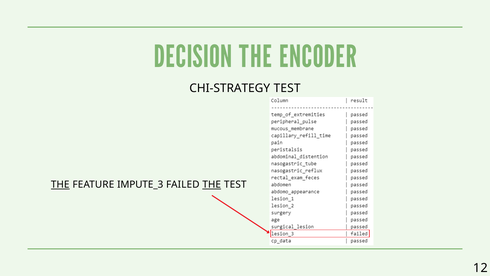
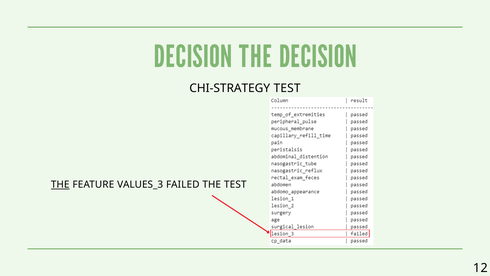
THE ENCODER: ENCODER -> DECISION (318, 57)
IMPUTE_3: IMPUTE_3 -> VALUES_3 (140, 184)
THE underline: present -> none (212, 184)
